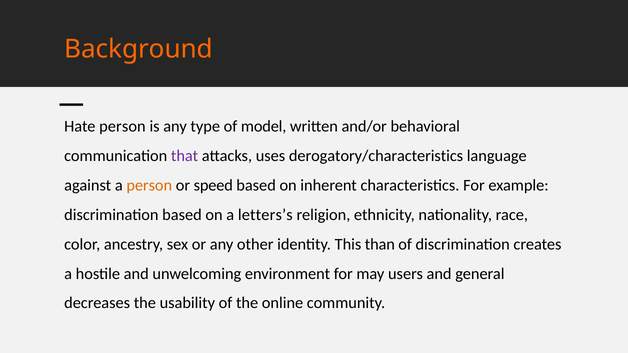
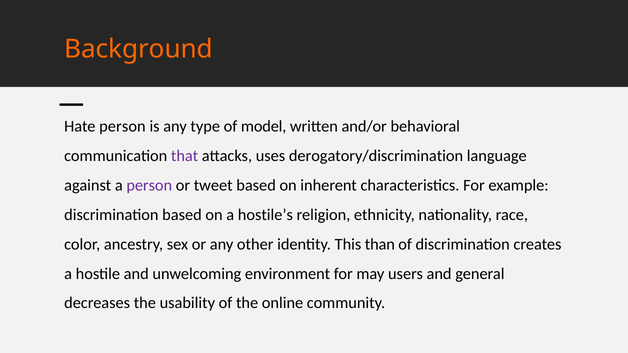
derogatory/characteristics: derogatory/characteristics -> derogatory/discrimination (376, 156)
person colour: orange -> purple (149, 186)
speed: speed -> tweet (213, 186)
letters’s: letters’s -> hostile’s (265, 215)
